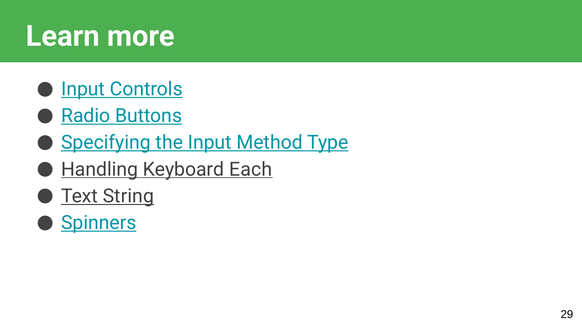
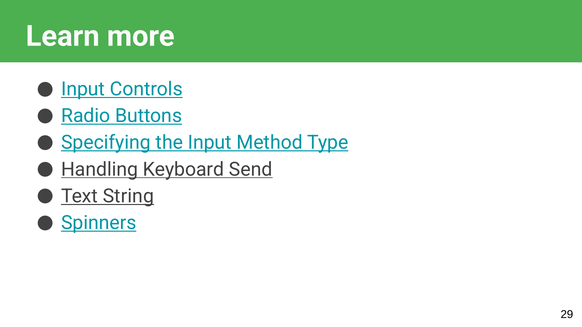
Each: Each -> Send (251, 170)
